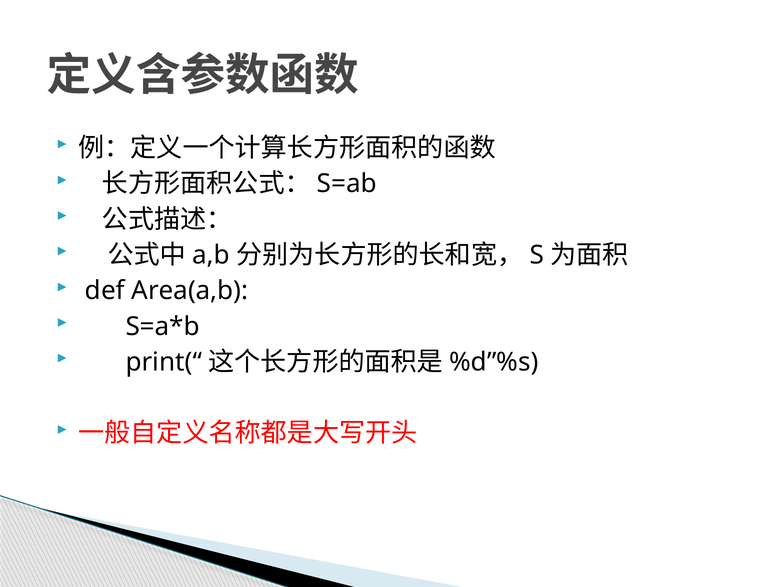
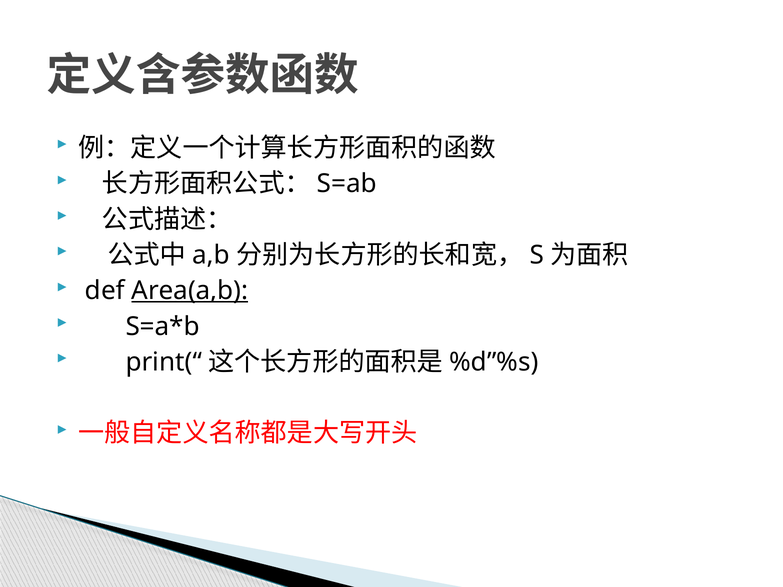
Area(a,b underline: none -> present (190, 291)
